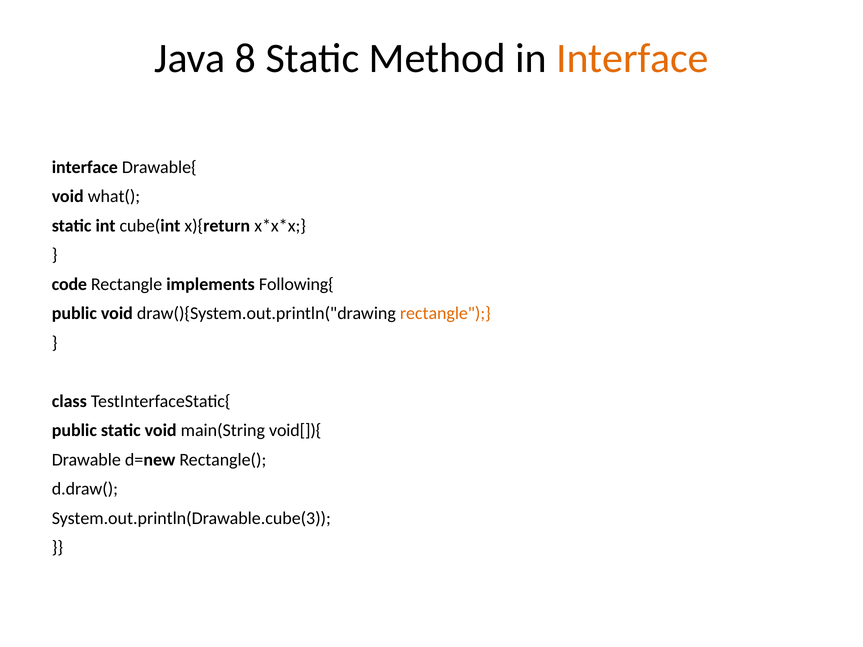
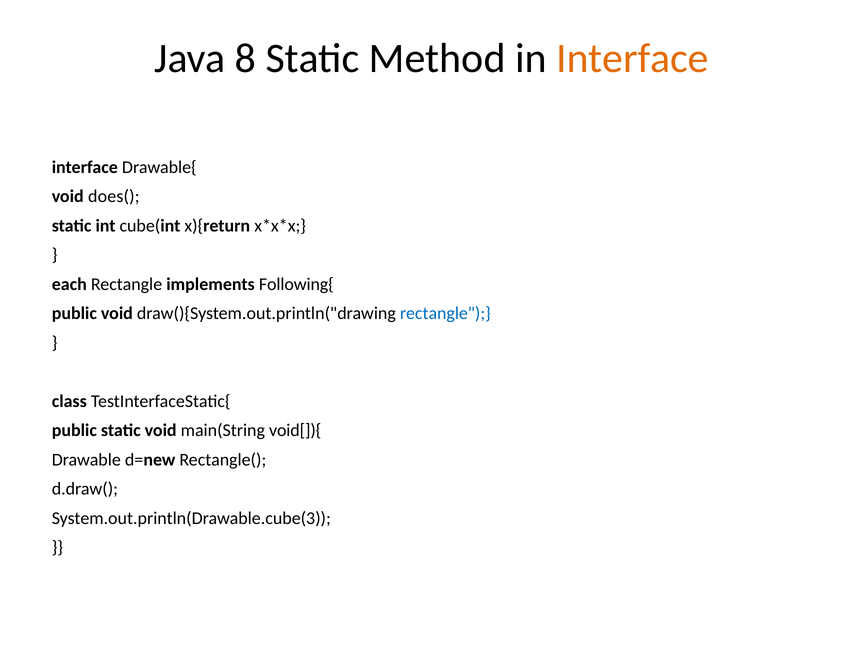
what(: what( -> does( (114, 197)
code: code -> each (69, 284)
rectangle colour: orange -> blue (445, 314)
